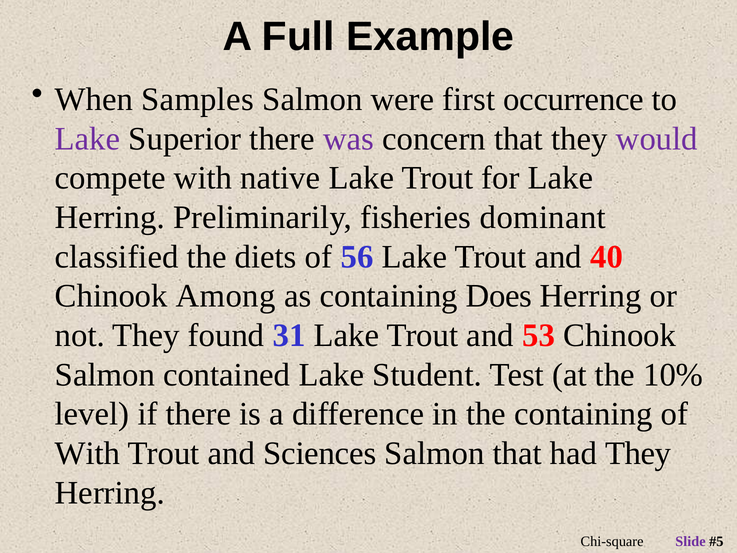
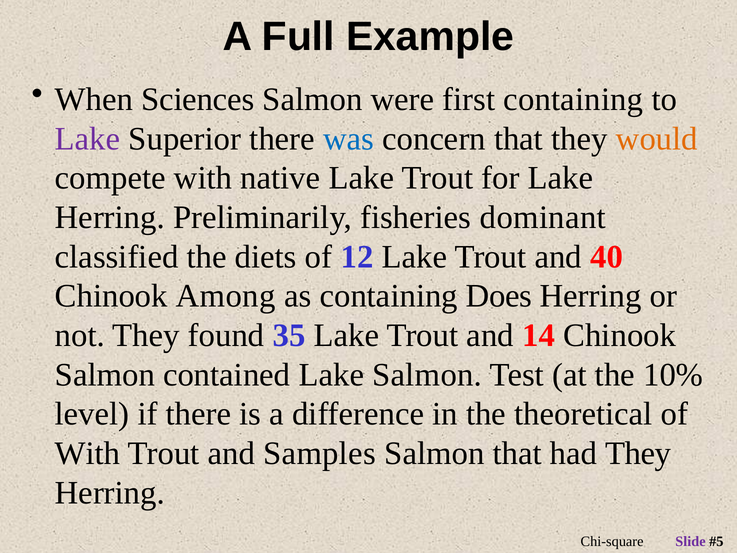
Samples: Samples -> Sciences (198, 99)
first occurrence: occurrence -> containing (573, 99)
was colour: purple -> blue (348, 139)
would colour: purple -> orange (657, 139)
56: 56 -> 12 (357, 257)
31: 31 -> 35 (289, 335)
53: 53 -> 14 (539, 335)
Lake Student: Student -> Salmon (427, 375)
the containing: containing -> theoretical (583, 414)
Sciences: Sciences -> Samples (320, 453)
